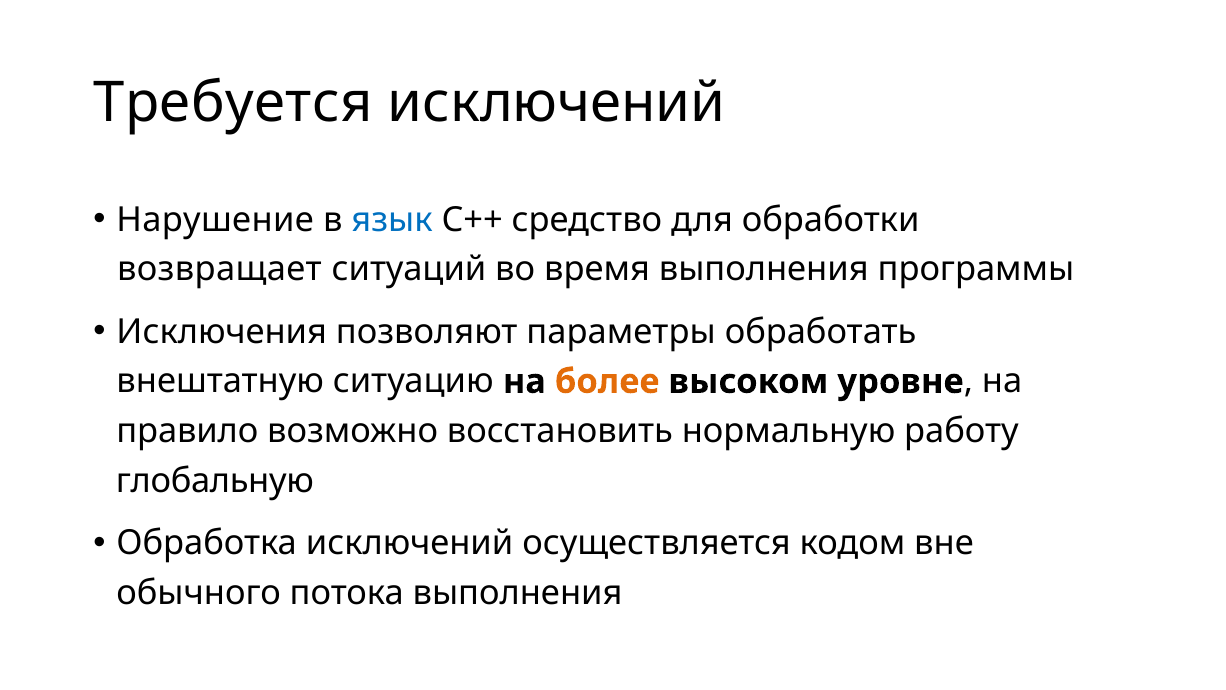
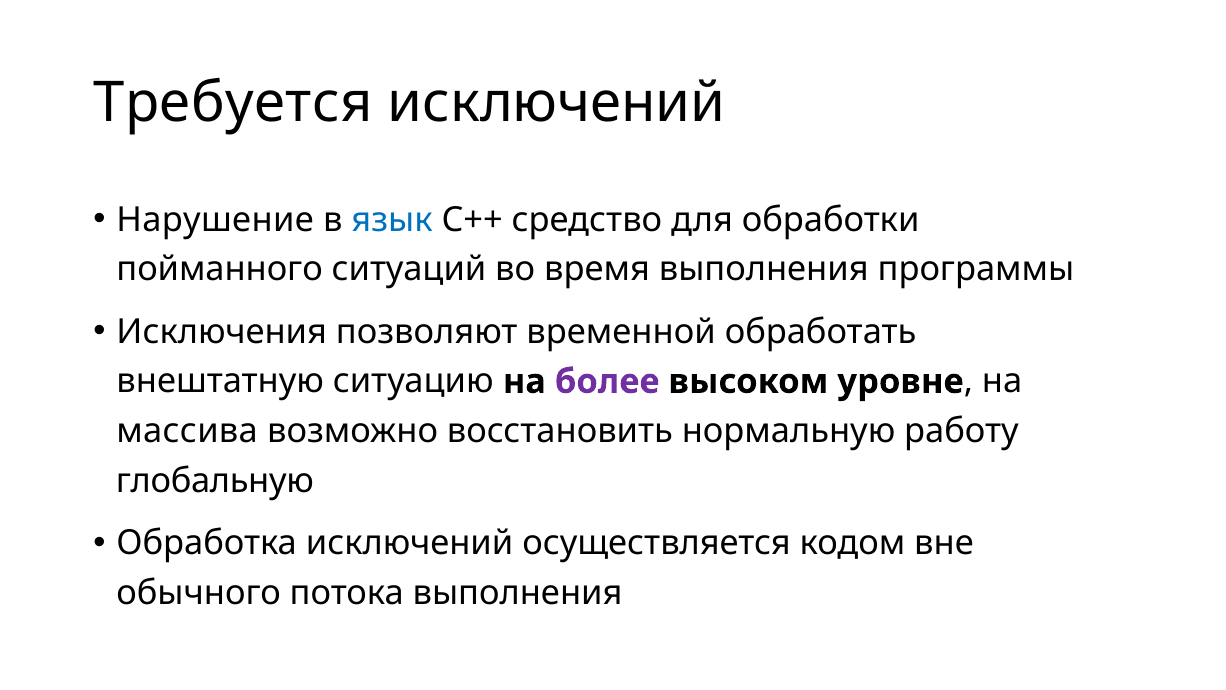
возвращает: возвращает -> пойманного (220, 269)
параметры: параметры -> временной (621, 332)
более colour: orange -> purple (607, 381)
правило: правило -> массива (187, 431)
